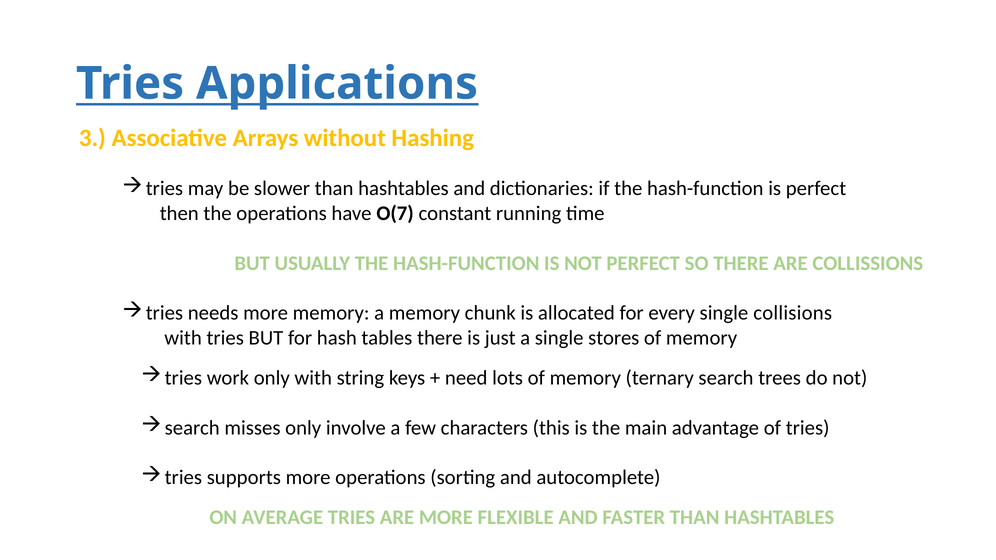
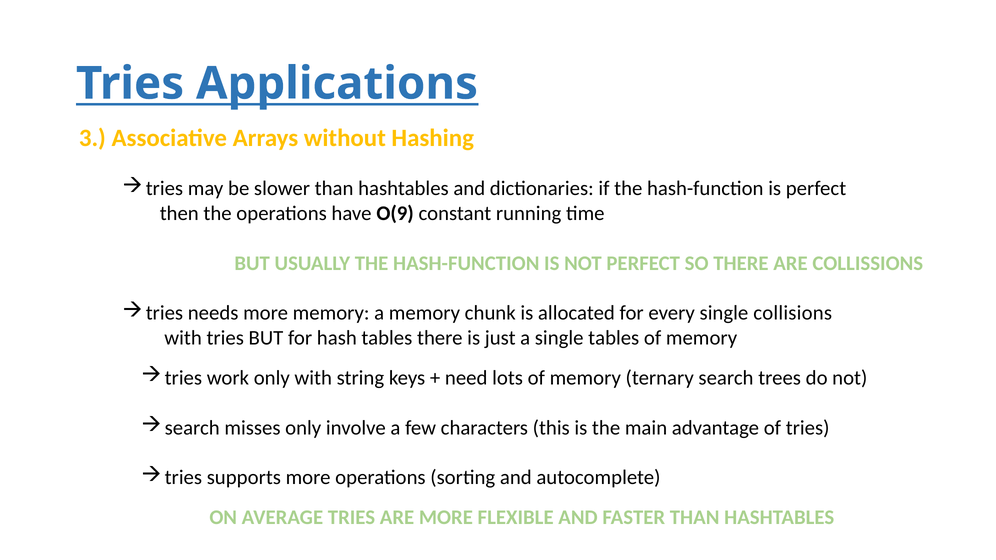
O(7: O(7 -> O(9 (395, 214)
single stores: stores -> tables (614, 338)
